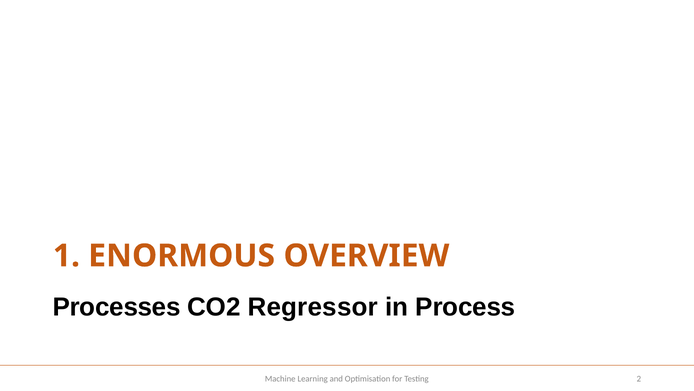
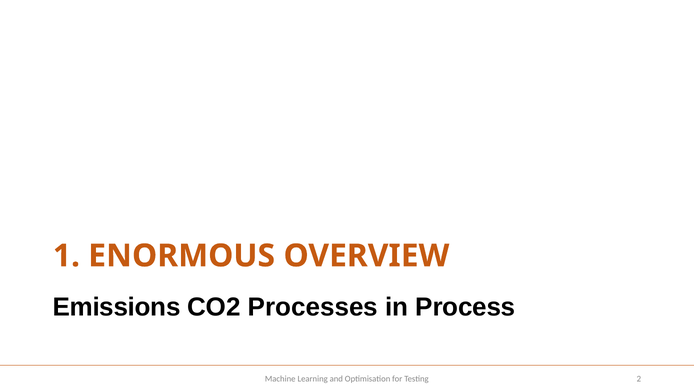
Processes: Processes -> Emissions (117, 307)
Regressor: Regressor -> Processes (313, 307)
